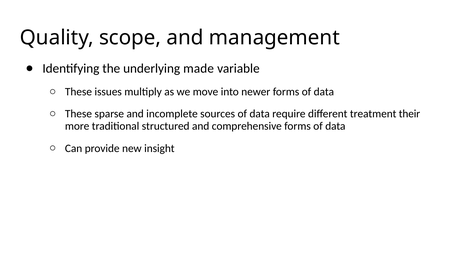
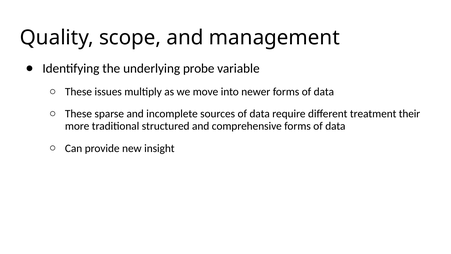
made: made -> probe (199, 68)
